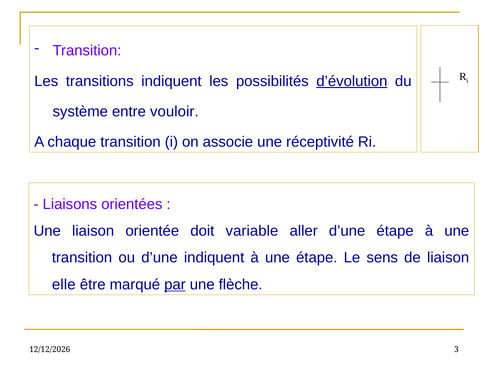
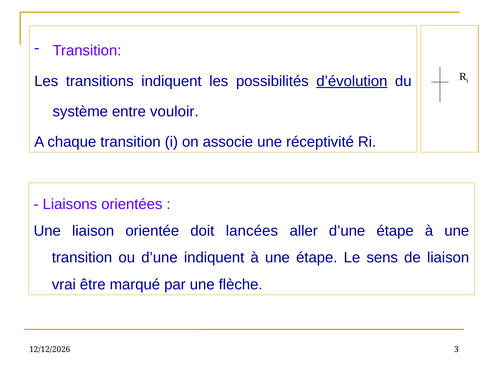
variable: variable -> lancées (252, 231)
elle: elle -> vrai (64, 285)
par underline: present -> none (175, 285)
